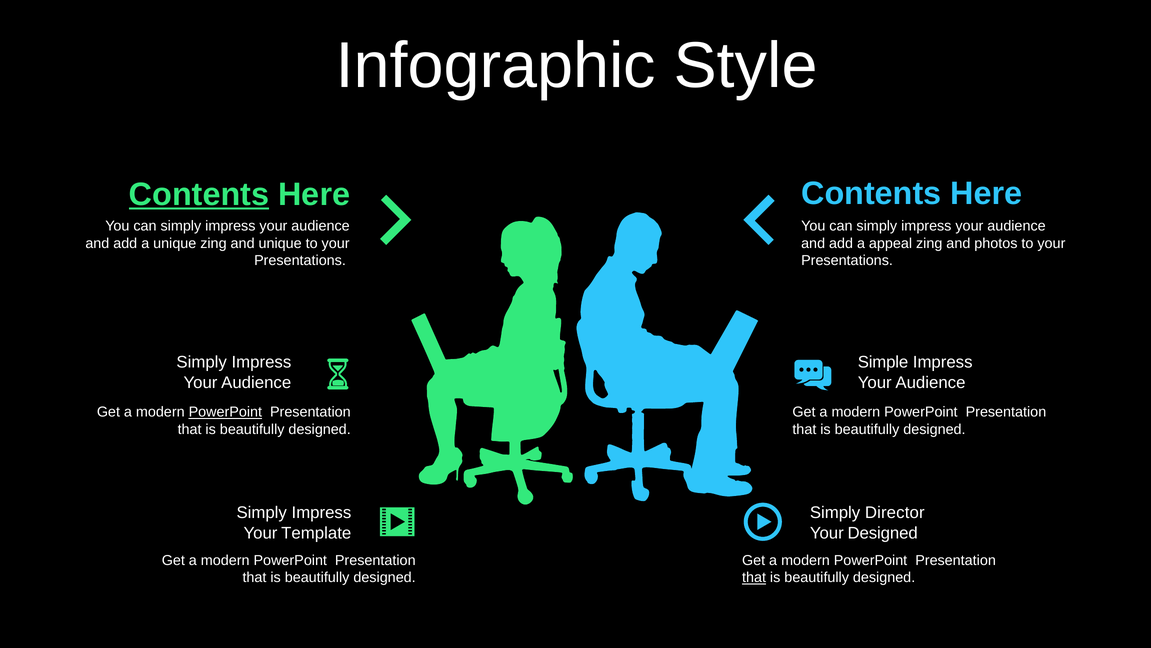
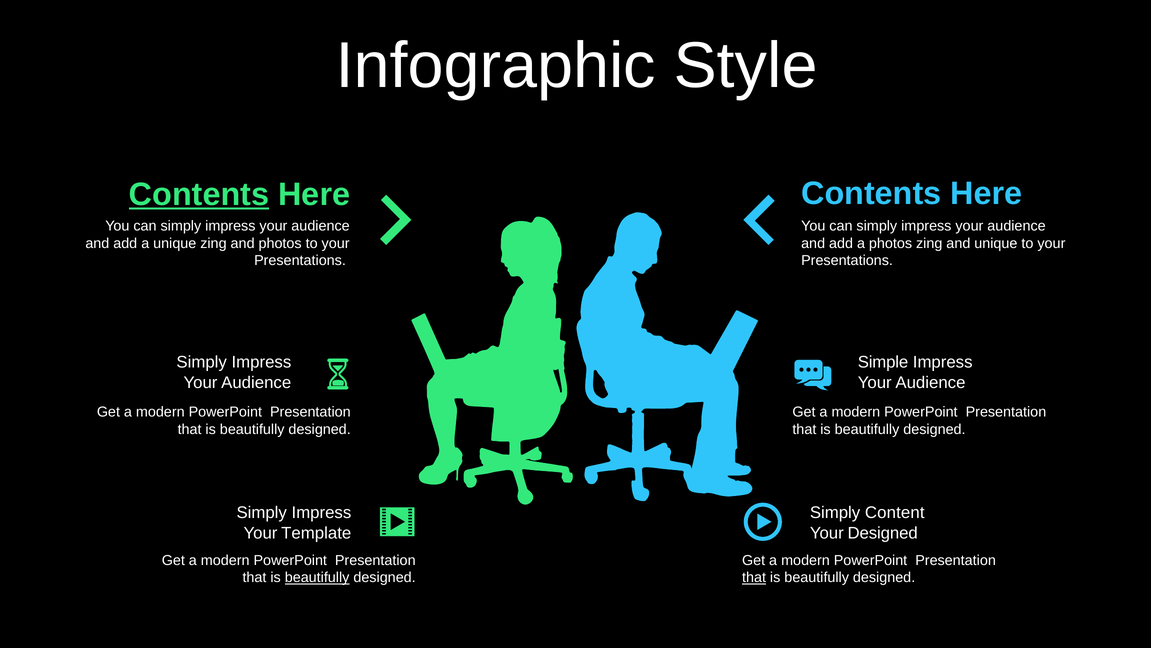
and unique: unique -> photos (280, 243)
a appeal: appeal -> photos (891, 243)
and photos: photos -> unique (996, 243)
PowerPoint underline: present -> none (225, 412)
Director: Director -> Content (895, 512)
beautifully underline: none -> present (317, 577)
